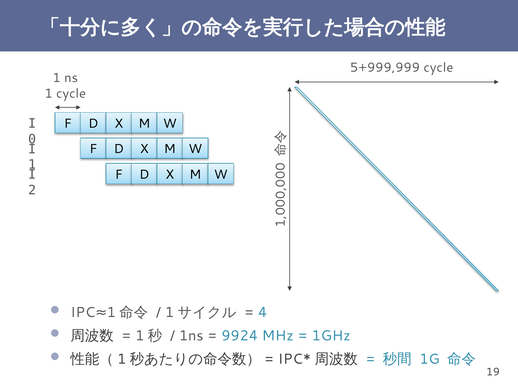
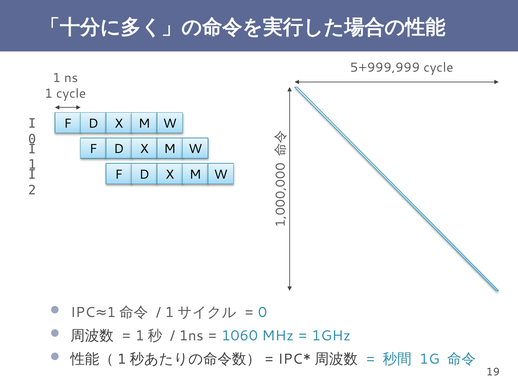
4: 4 -> 0 (263, 313)
9924: 9924 -> 1060 (240, 336)
